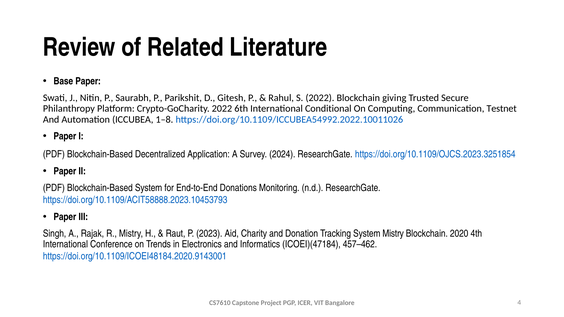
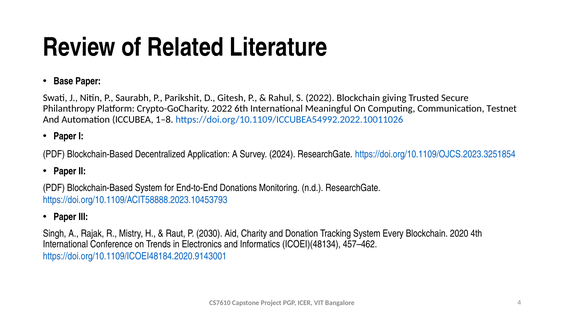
Conditional: Conditional -> Meaningful (328, 109)
2023: 2023 -> 2030 (209, 234)
System Mistry: Mistry -> Every (393, 234)
ICOEI)(47184: ICOEI)(47184 -> ICOEI)(48134 (311, 244)
